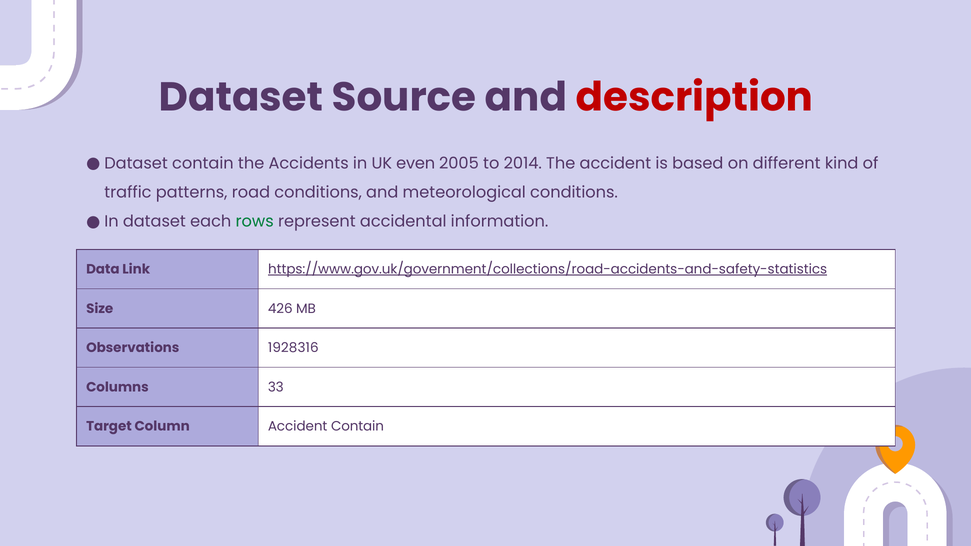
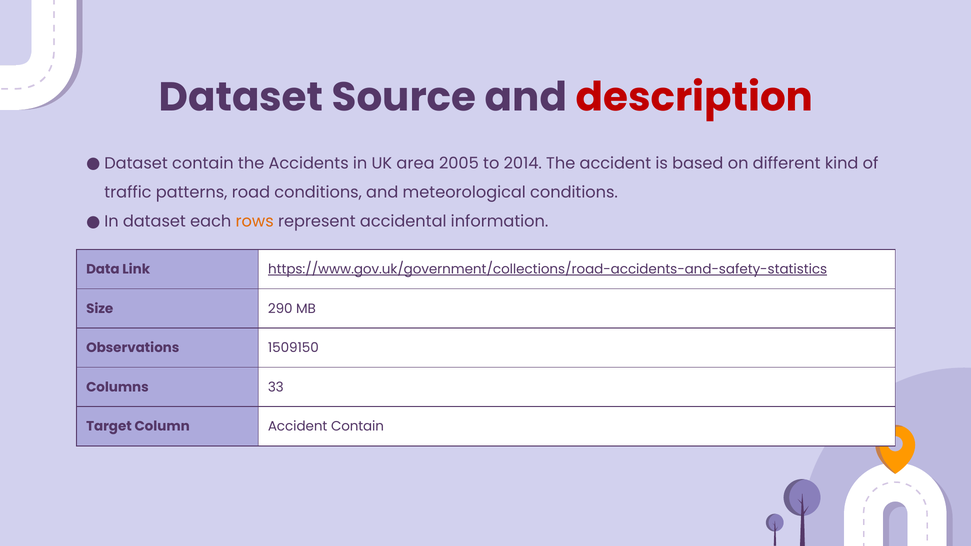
even: even -> area (416, 163)
rows colour: green -> orange (255, 222)
426: 426 -> 290 (280, 309)
1928316: 1928316 -> 1509150 (293, 348)
